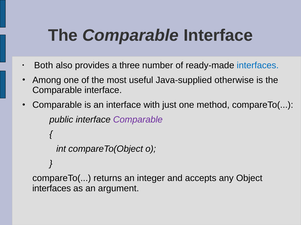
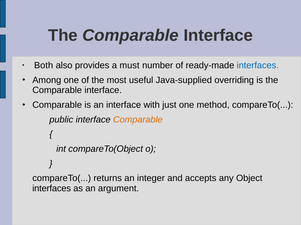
three: three -> must (130, 66)
otherwise: otherwise -> overriding (234, 80)
Comparable colour: purple -> orange (138, 120)
